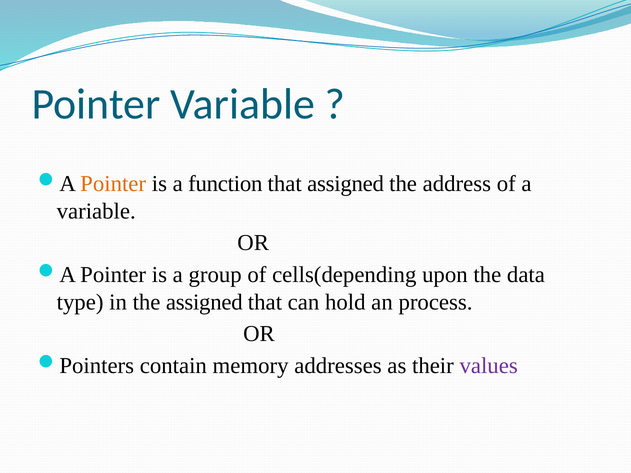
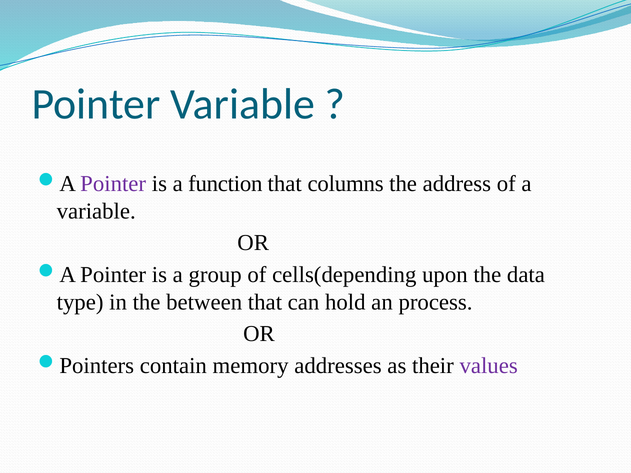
Pointer colour: orange -> purple (113, 184)
that assigned: assigned -> columns (346, 184)
the assigned: assigned -> between (204, 302)
